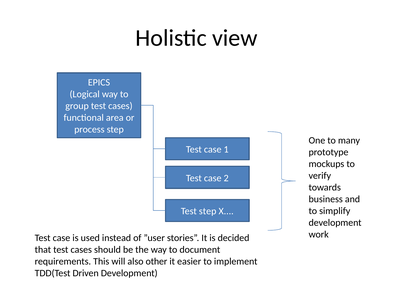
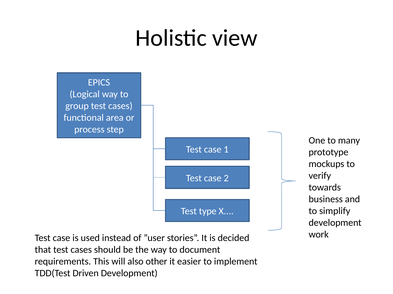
Test step: step -> type (208, 212)
